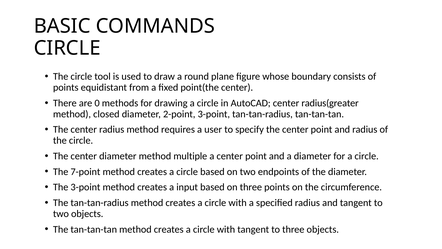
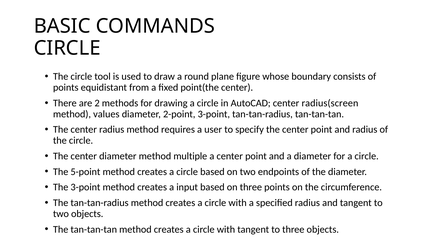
0: 0 -> 2 (97, 103)
radius(greater: radius(greater -> radius(screen (330, 103)
closed: closed -> values (106, 114)
7-point: 7-point -> 5-point (85, 171)
